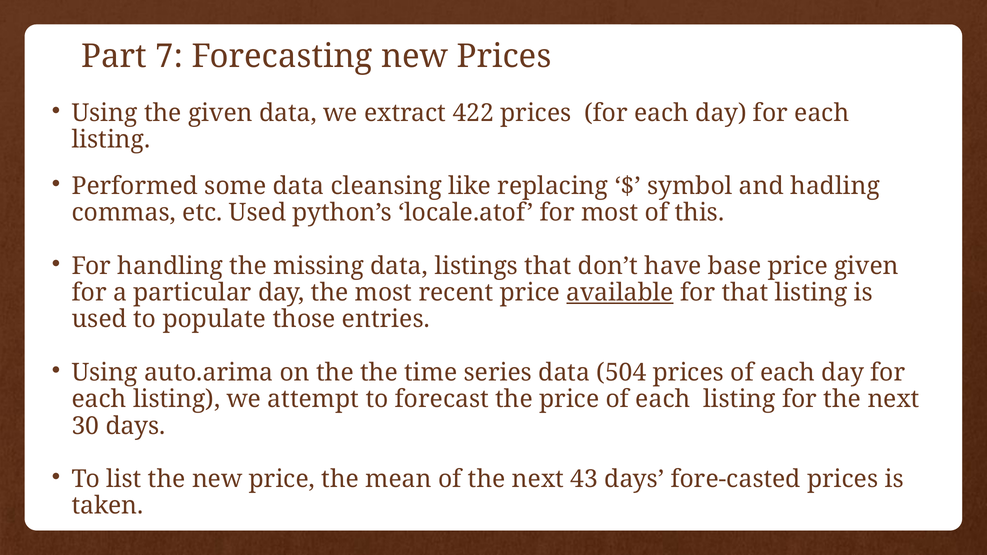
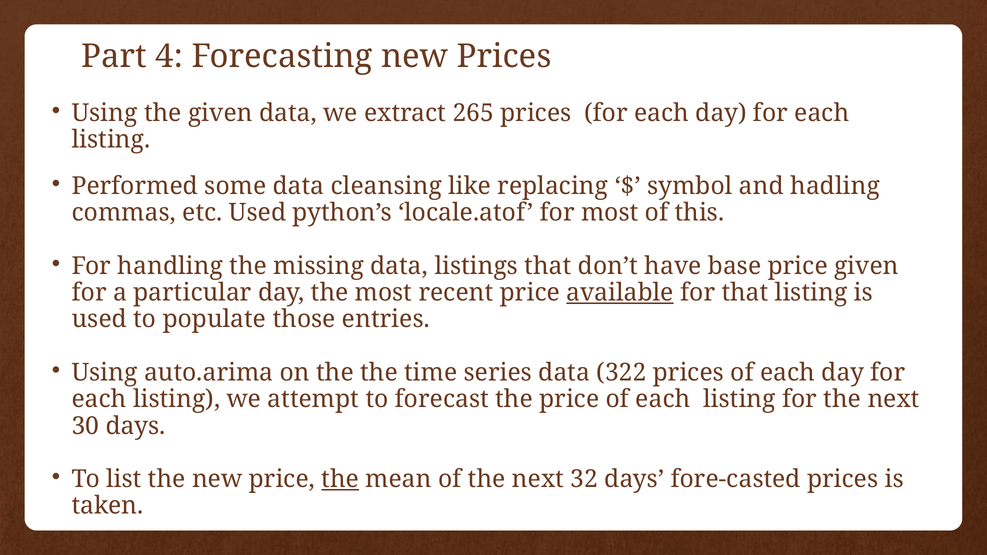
7: 7 -> 4 (169, 57)
422: 422 -> 265 (473, 113)
504: 504 -> 322 (621, 373)
the underline: none -> present (340, 479)
43: 43 -> 32 (584, 479)
